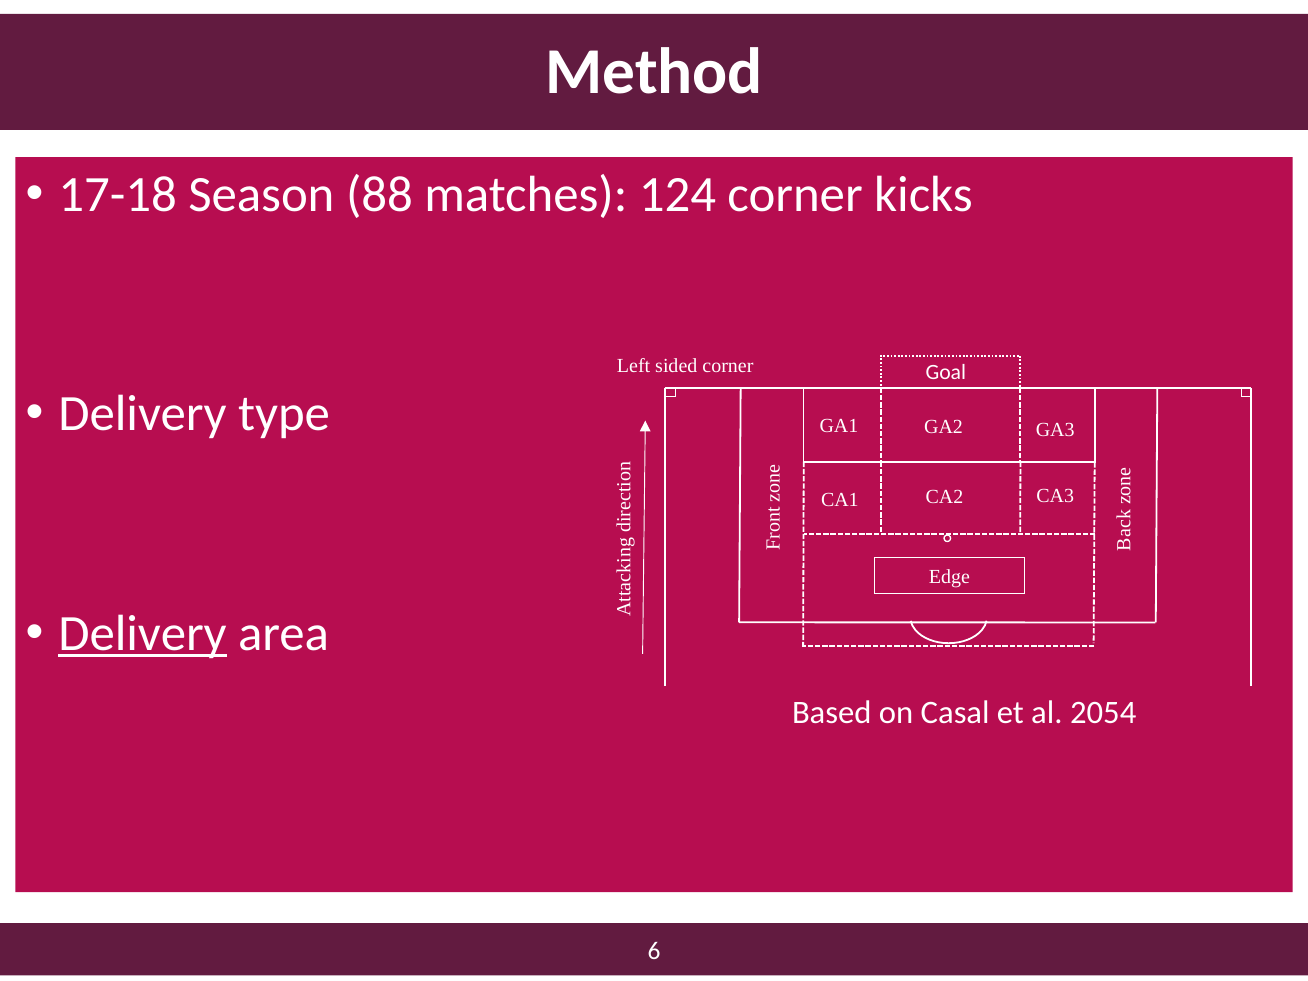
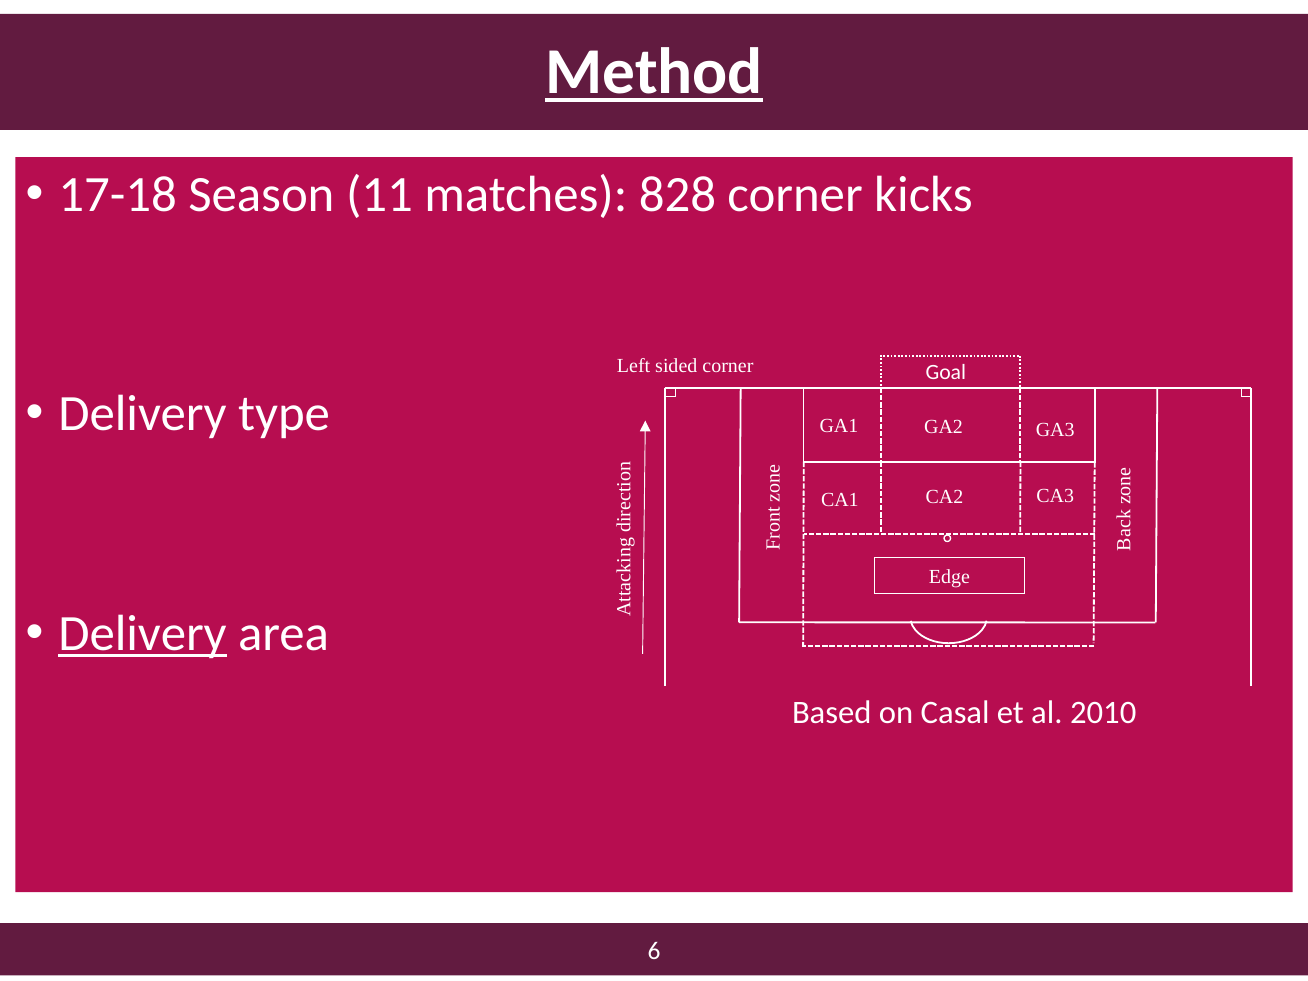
Method underline: none -> present (654, 72)
88: 88 -> 11 (379, 195)
124: 124 -> 828 (678, 195)
2054: 2054 -> 2010 (1103, 713)
